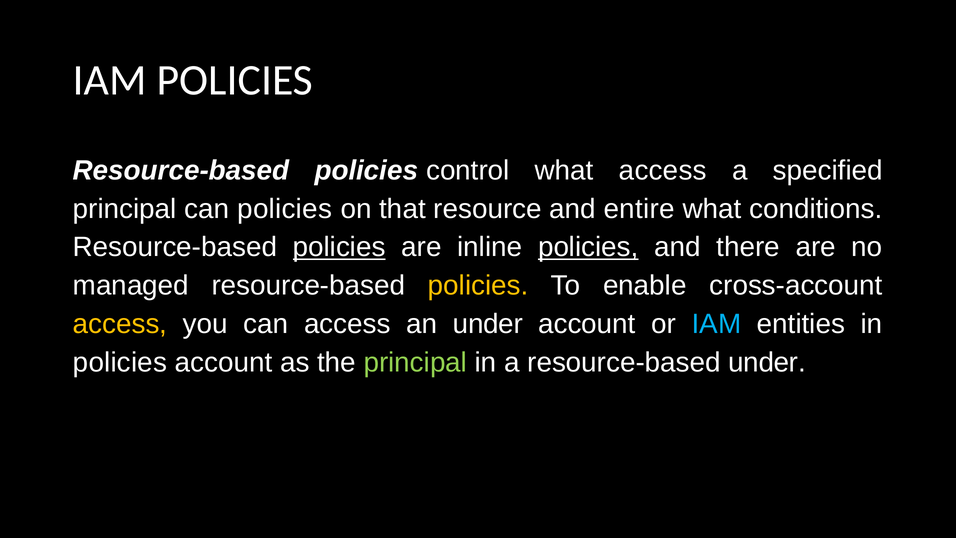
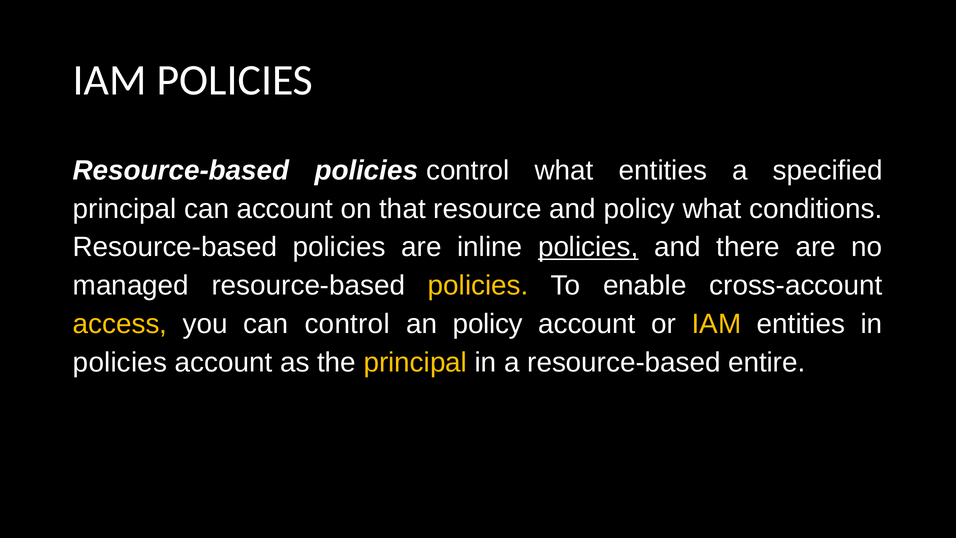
what access: access -> entities (663, 170)
can policies: policies -> account (285, 209)
and entire: entire -> policy (639, 209)
policies underline: present -> none (339, 247)
can access: access -> control (347, 324)
an under: under -> policy (488, 324)
IAM colour: light blue -> yellow (717, 324)
principal colour: light green -> yellow (415, 362)
resource-based under: under -> entire (767, 362)
